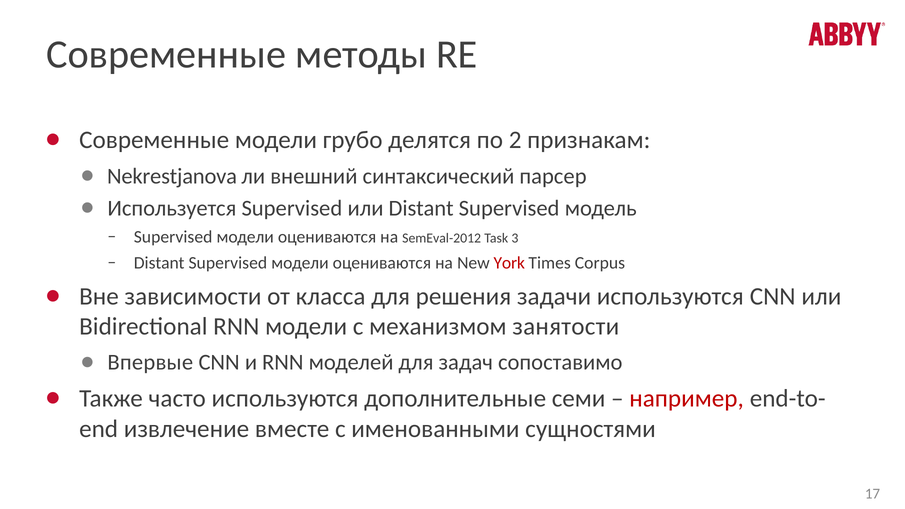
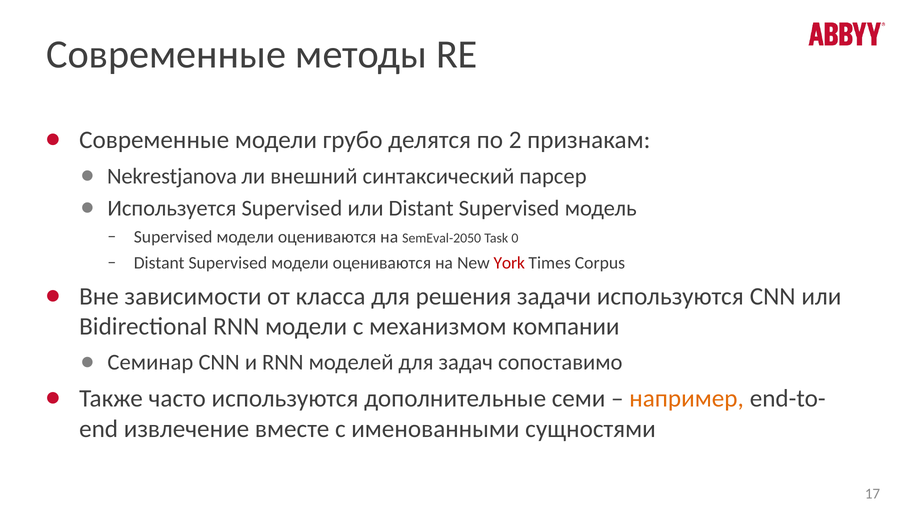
SemEval-2012: SemEval-2012 -> SemEval-2050 (442, 238)
3: 3 -> 0 (515, 238)
занятости: занятости -> компании (566, 327)
Впервые: Впервые -> Семинар (150, 363)
например colour: red -> orange (687, 399)
